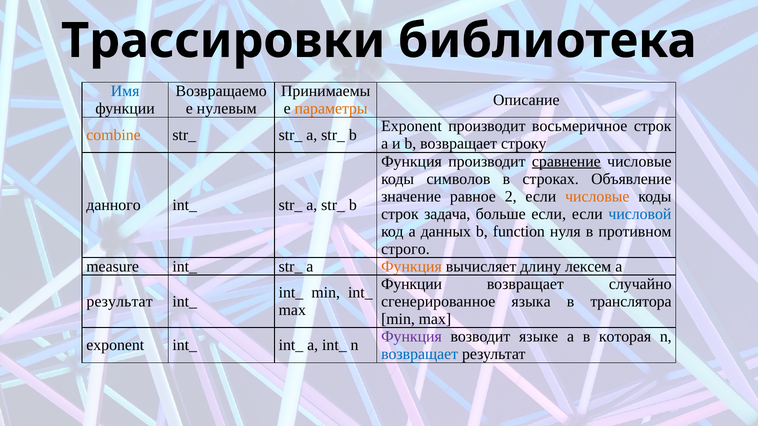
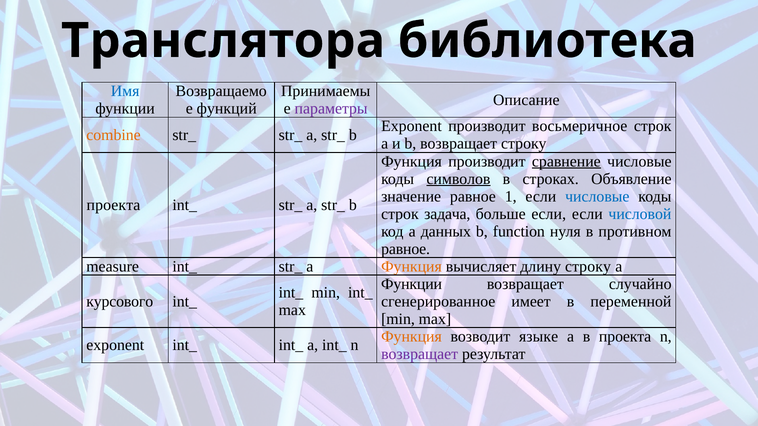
Трассировки: Трассировки -> Транслятора (223, 41)
нулевым: нулевым -> функций (227, 109)
параметры colour: orange -> purple (331, 109)
символов underline: none -> present (458, 179)
2: 2 -> 1 (511, 197)
числовые colour: orange -> blue (597, 197)
данного: данного -> проекта (113, 205)
строго: строго -> равное (406, 249)
длину лексем: лексем -> строку (588, 267)
результат: результат -> курсового (120, 302)
языка: языка -> имеет (531, 302)
транслятора: транслятора -> переменной (631, 302)
Функция colour: purple -> orange (411, 337)
в которая: которая -> проекта (625, 337)
возвращает colour: blue -> purple (420, 354)
